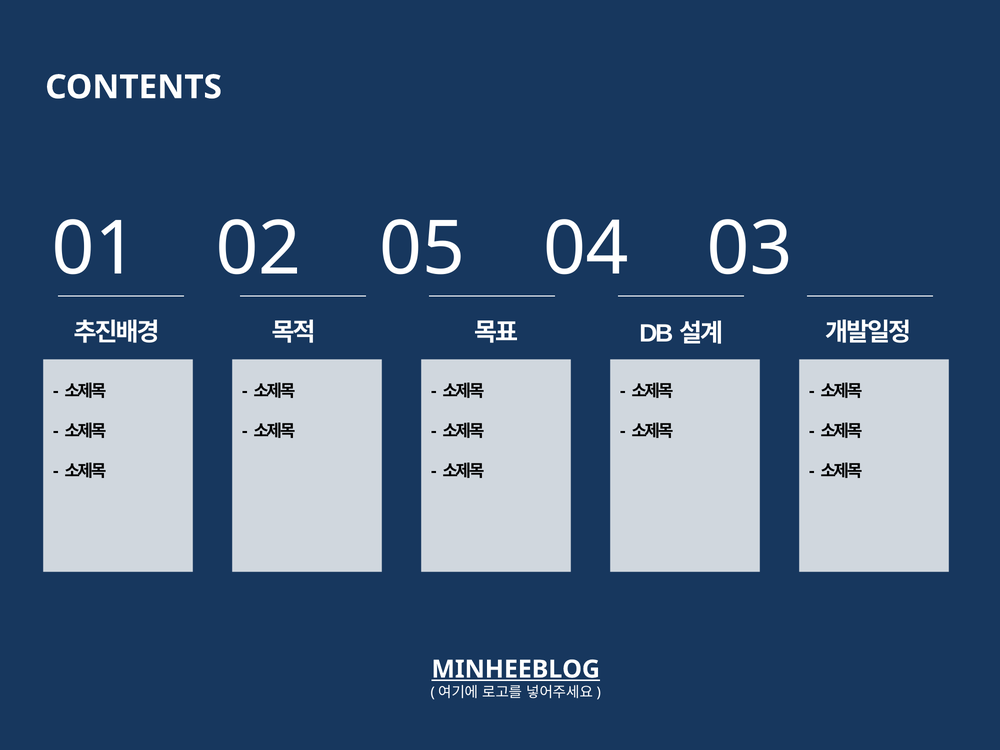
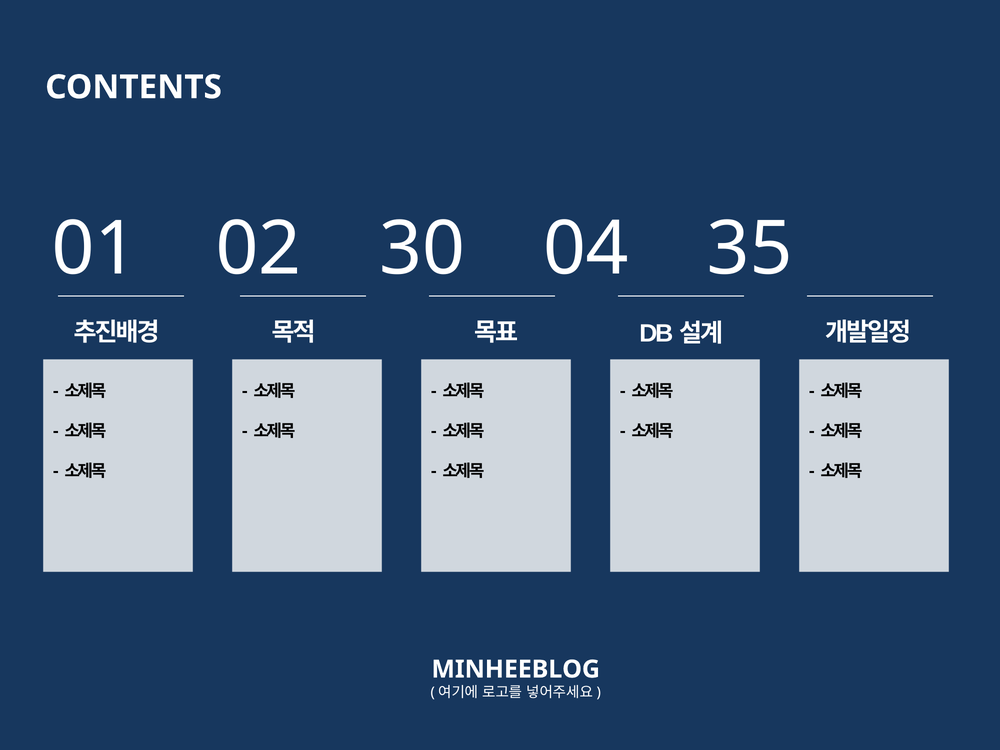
05: 05 -> 30 (422, 249)
03: 03 -> 35 (750, 249)
MINHEEBLOG underline: present -> none (516, 669)
